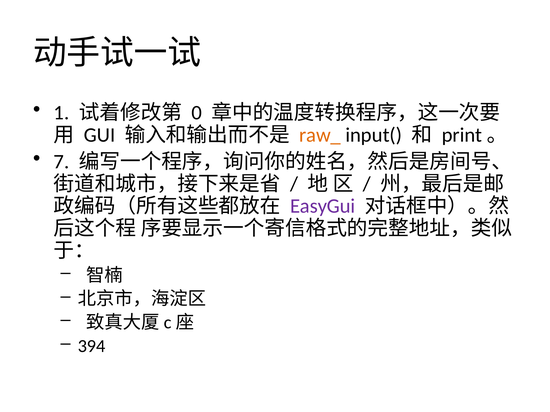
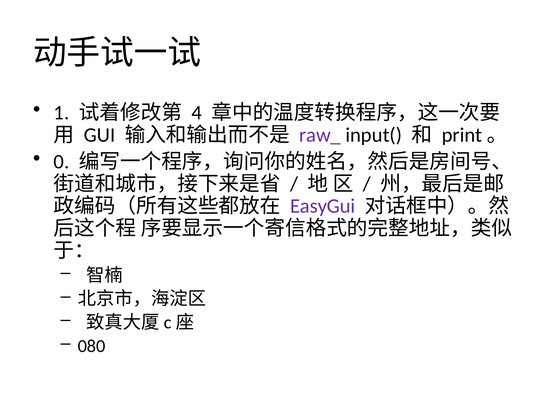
0: 0 -> 4 (197, 113)
raw_ colour: orange -> purple (320, 135)
7: 7 -> 0 (61, 162)
394: 394 -> 080 (92, 347)
